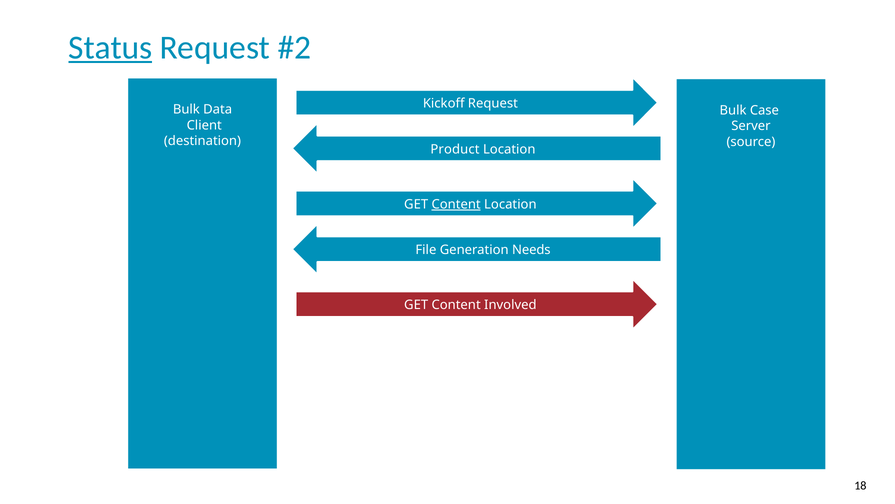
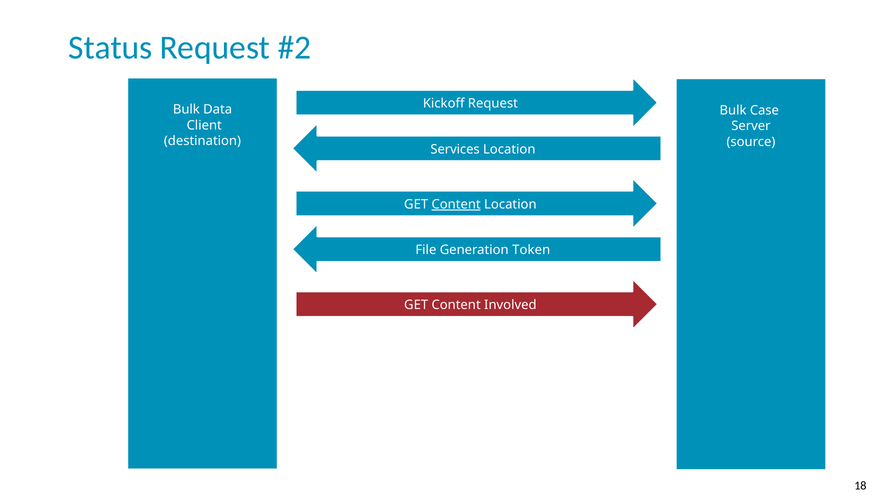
Status underline: present -> none (110, 48)
Product: Product -> Services (455, 149)
Needs: Needs -> Token (531, 250)
